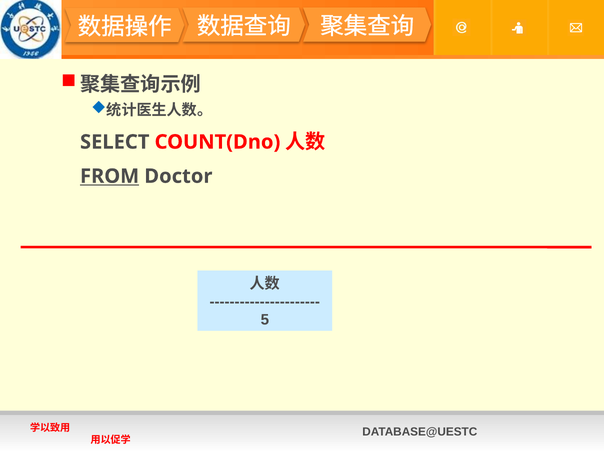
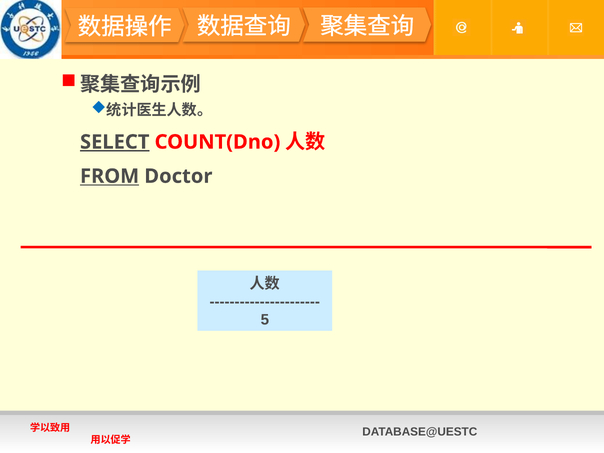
SELECT underline: none -> present (115, 142)
